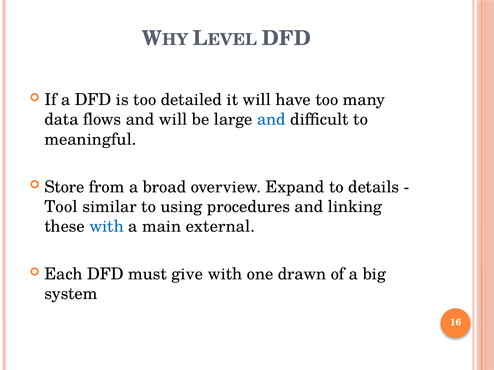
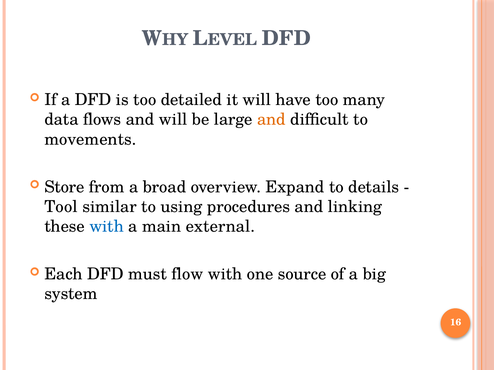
and colour: blue -> orange (271, 120)
meaningful: meaningful -> movements (90, 139)
give: give -> flow (187, 274)
drawn: drawn -> source (302, 274)
